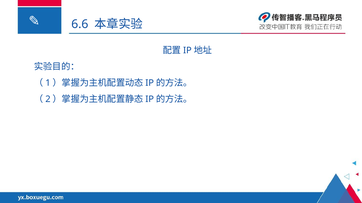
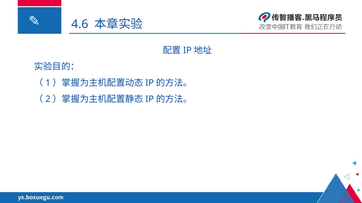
6.6: 6.6 -> 4.6 (80, 24)
